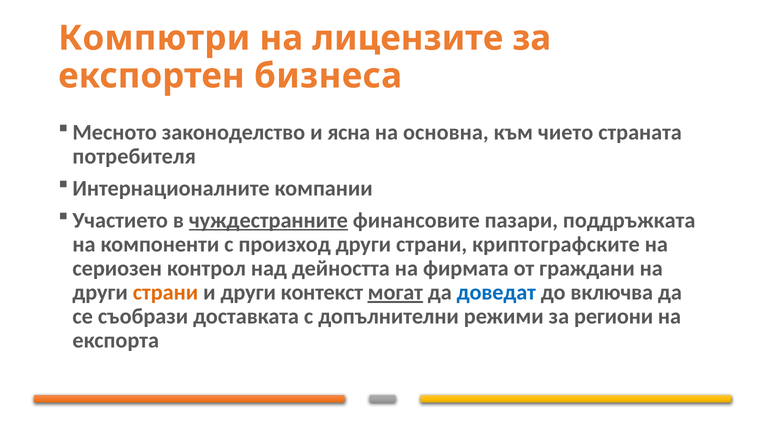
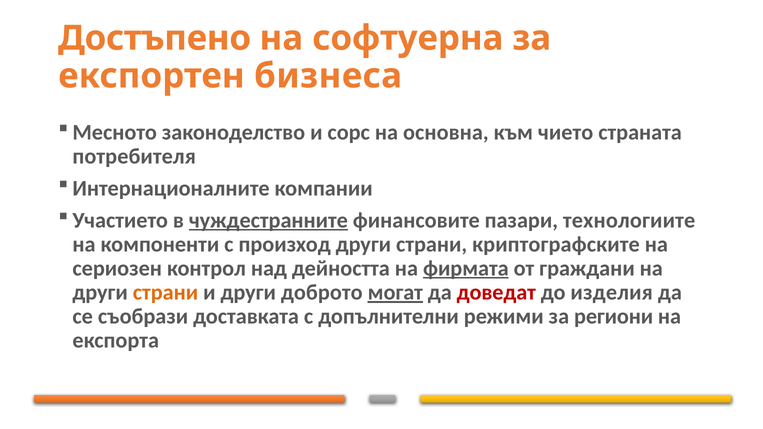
Компютри: Компютри -> Достъпено (154, 38)
лицензите: лицензите -> софтуерна (408, 38)
ясна: ясна -> сорс (349, 132)
поддръжката: поддръжката -> технологиите (629, 220)
фирмата underline: none -> present (466, 268)
контекст: контекст -> доброто (322, 292)
доведат colour: blue -> red (496, 292)
включва: включва -> изделия (612, 292)
